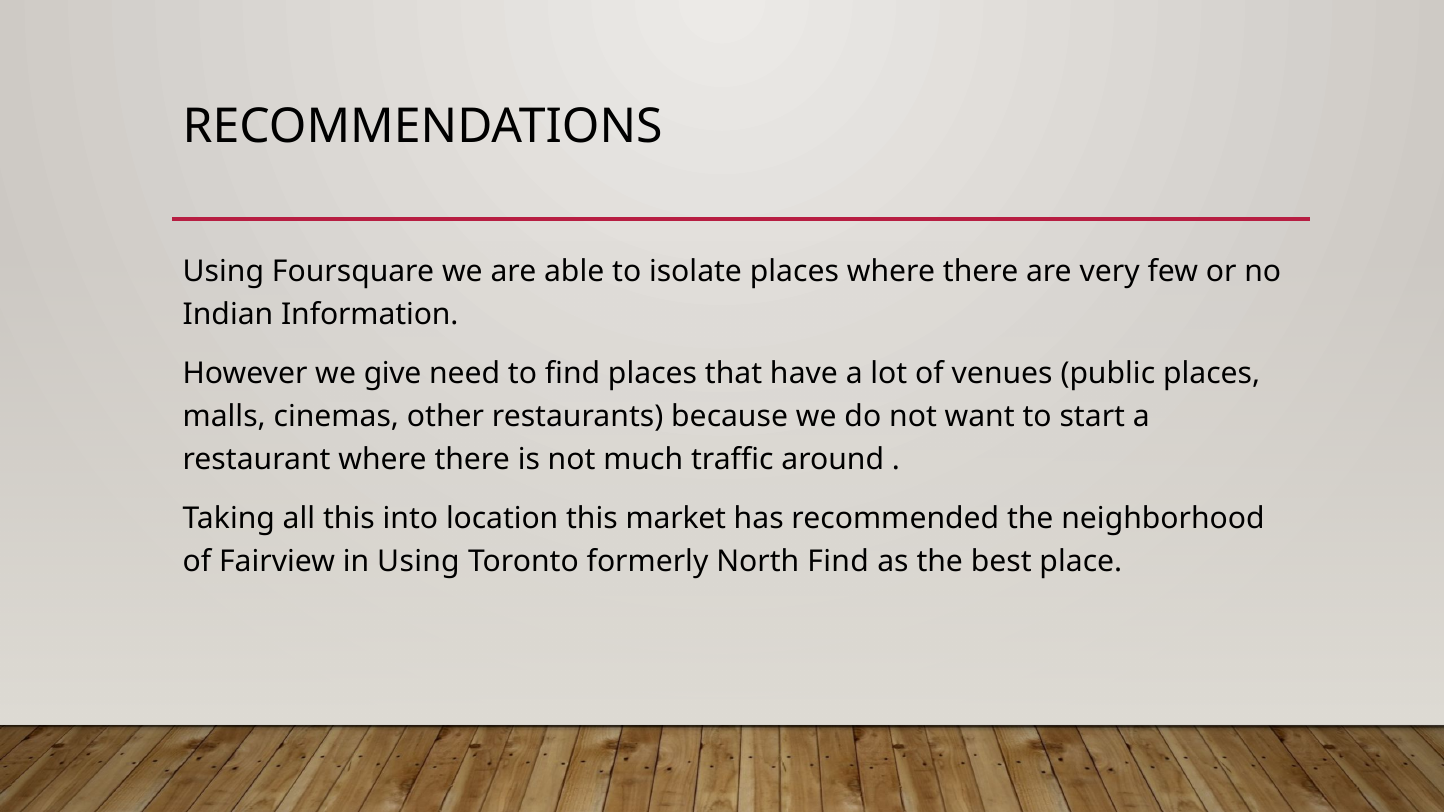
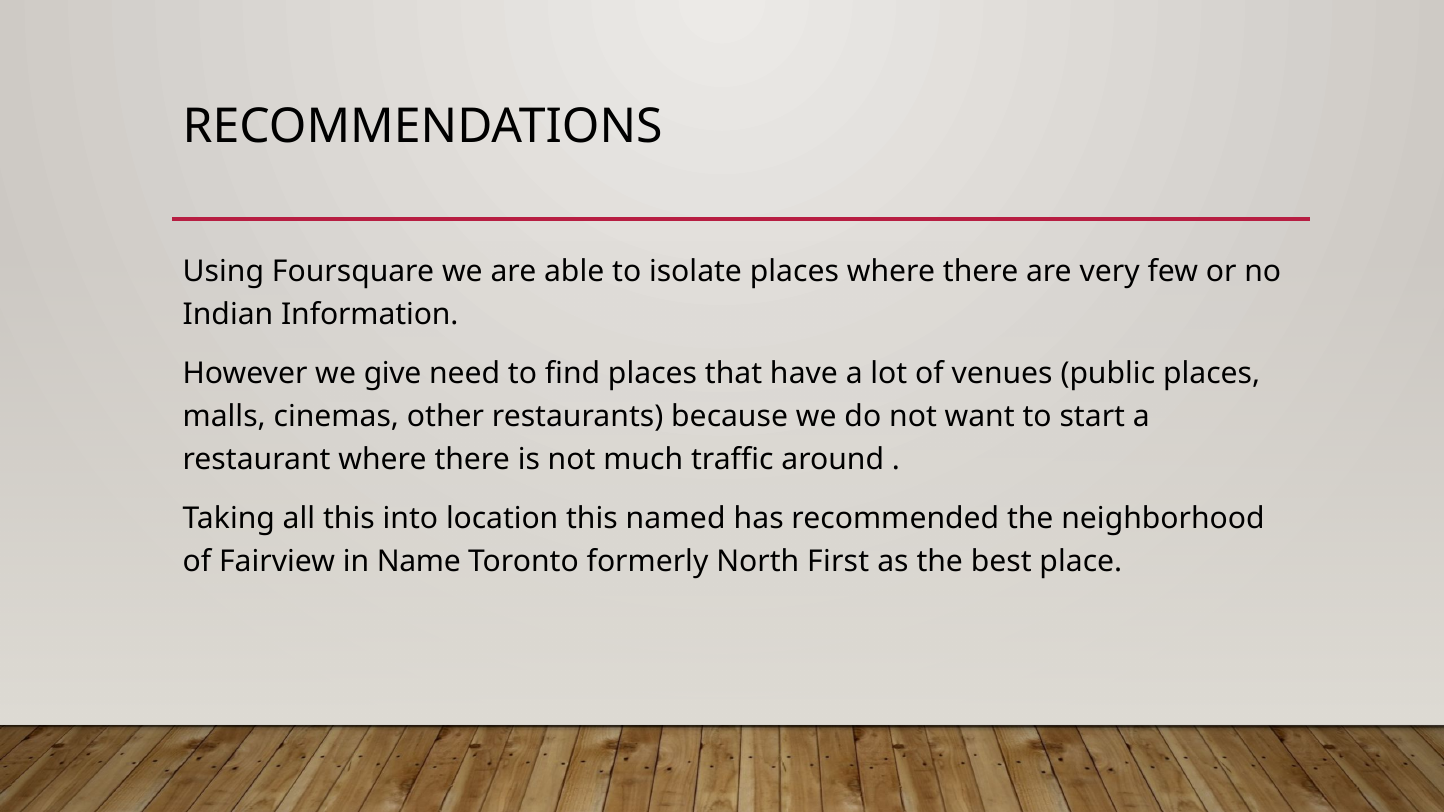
market: market -> named (676, 518)
in Using: Using -> Name (419, 562)
North Find: Find -> First (838, 562)
